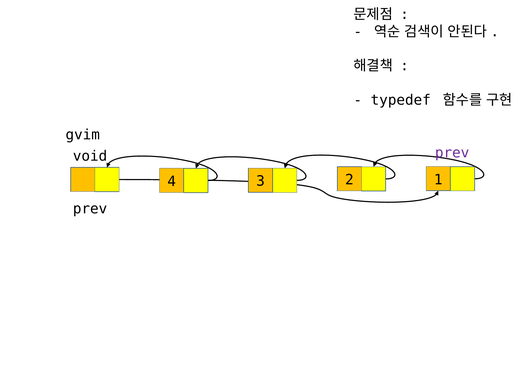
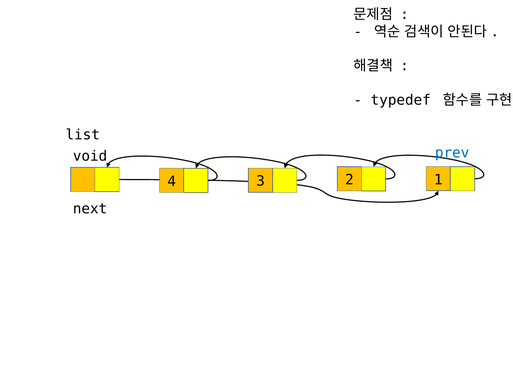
gvim: gvim -> list (83, 135)
prev colour: purple -> blue (452, 153)
prev: prev -> next (90, 208)
